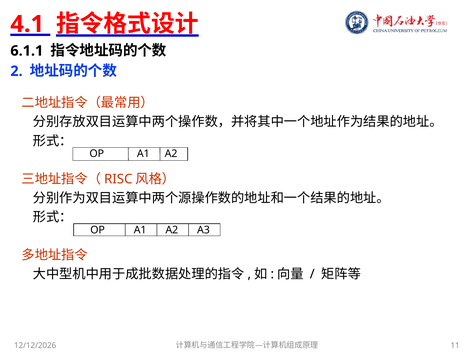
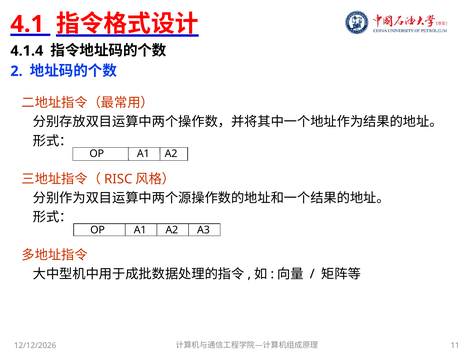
6.1.1: 6.1.1 -> 4.1.4 (27, 51)
